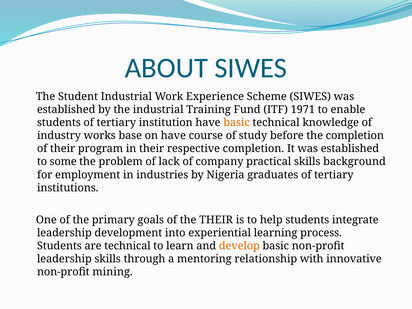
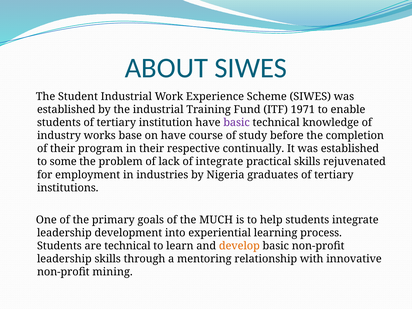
basic colour: orange -> purple (237, 123)
respective completion: completion -> continually (253, 149)
of company: company -> integrate (219, 162)
background: background -> rejuvenated (355, 162)
the THEIR: THEIR -> MUCH (216, 220)
